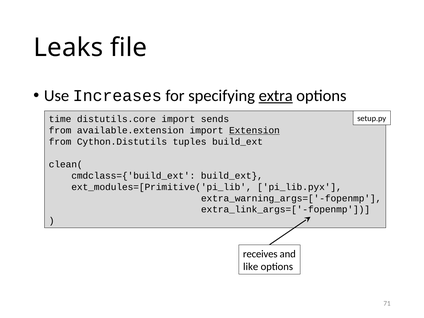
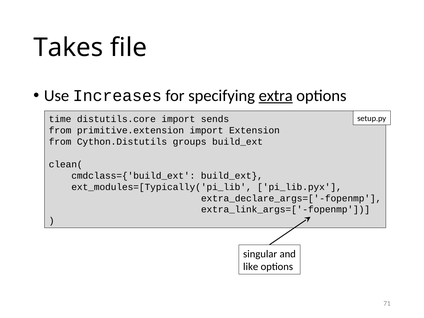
Leaks: Leaks -> Takes (68, 47)
available.extension: available.extension -> primitive.extension (130, 130)
Extension underline: present -> none (254, 130)
tuples: tuples -> groups (190, 142)
ext_modules=[Primitive('pi_lib: ext_modules=[Primitive('pi_lib -> ext_modules=[Typically('pi_lib (161, 187)
extra_warning_args=['-fopenmp: extra_warning_args=['-fopenmp -> extra_declare_args=['-fopenmp (291, 198)
receives: receives -> singular (260, 254)
